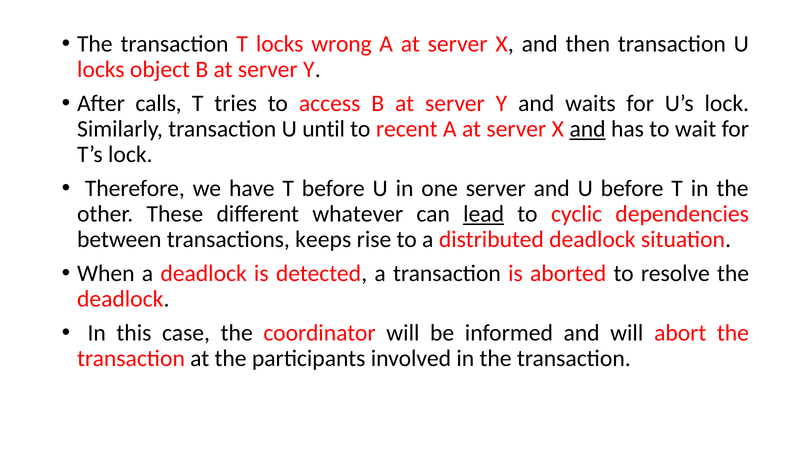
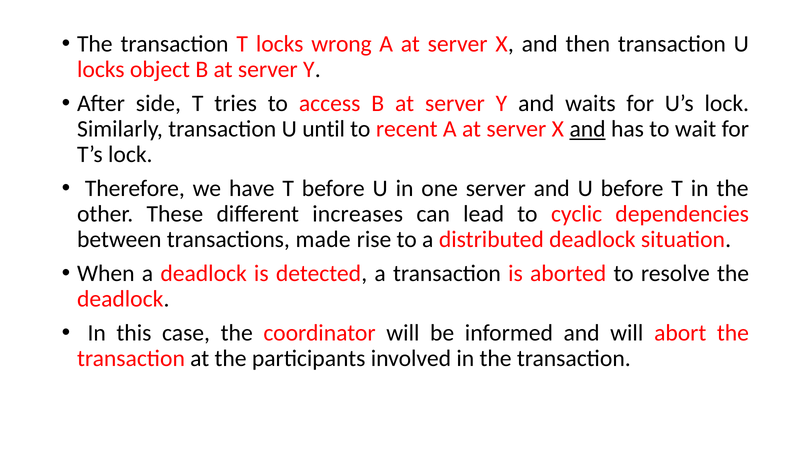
calls: calls -> side (158, 103)
whatever: whatever -> increases (358, 214)
lead underline: present -> none (484, 214)
keeps: keeps -> made (323, 240)
